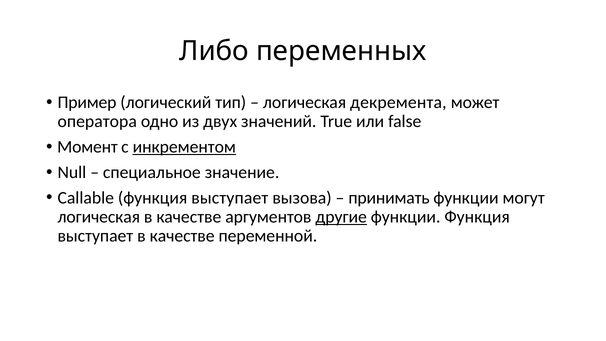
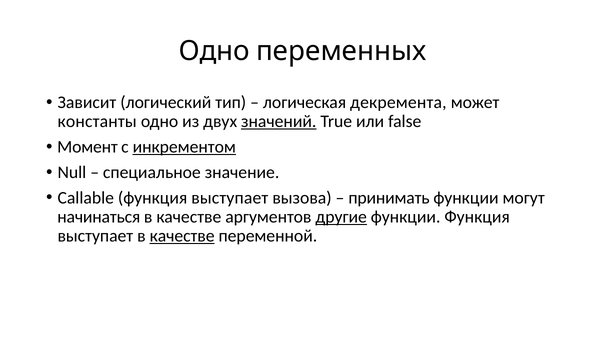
Либо: Либо -> Одно (214, 51)
Пример: Пример -> Зависит (87, 102)
оператора: оператора -> константы (97, 122)
значений underline: none -> present (279, 122)
логическая: логическая -> начинаться (99, 217)
качестве underline: none -> present (182, 236)
